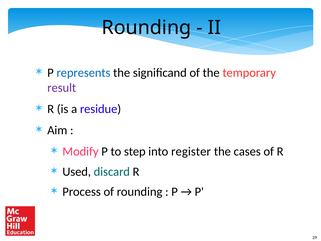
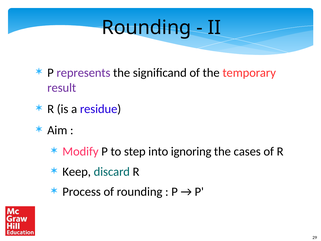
represents colour: blue -> purple (83, 73)
register: register -> ignoring (191, 151)
Used: Used -> Keep (77, 171)
